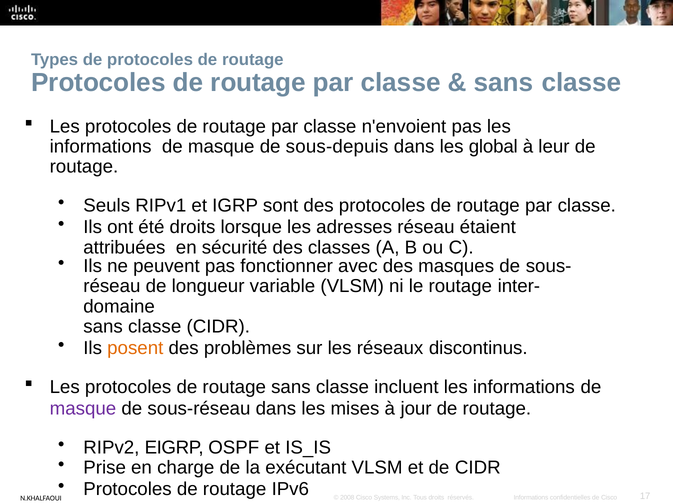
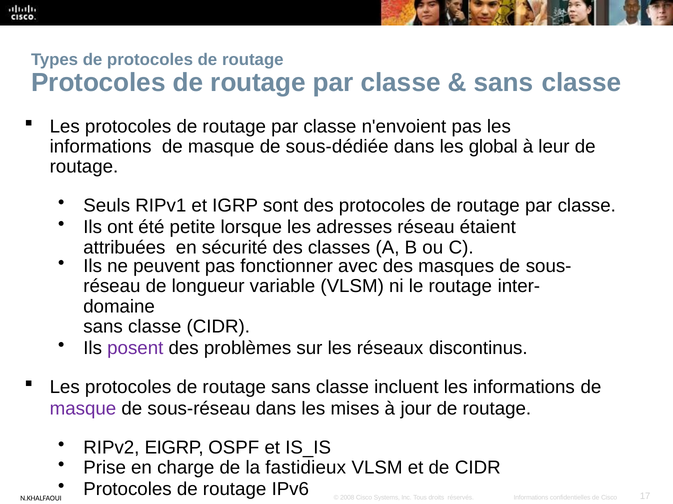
sous-depuis: sous-depuis -> sous-dédiée (337, 147)
été droits: droits -> petite (192, 228)
posent colour: orange -> purple (135, 348)
exécutant: exécutant -> fastidieux (306, 468)
